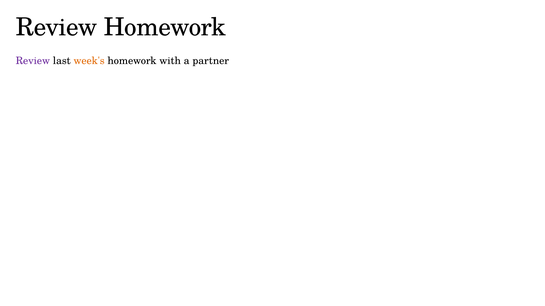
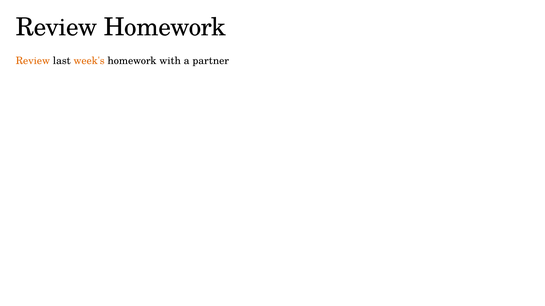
Review colour: purple -> orange (33, 61)
